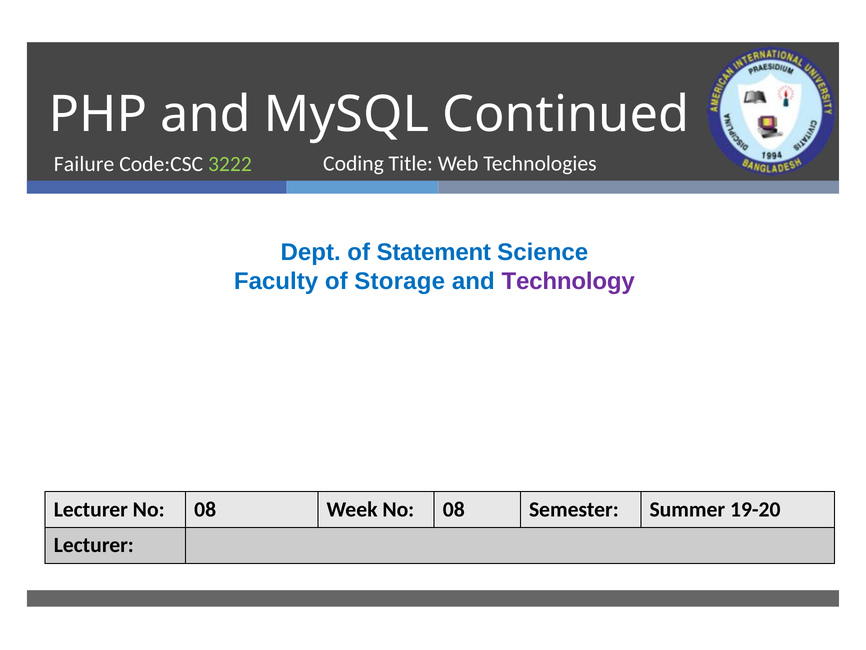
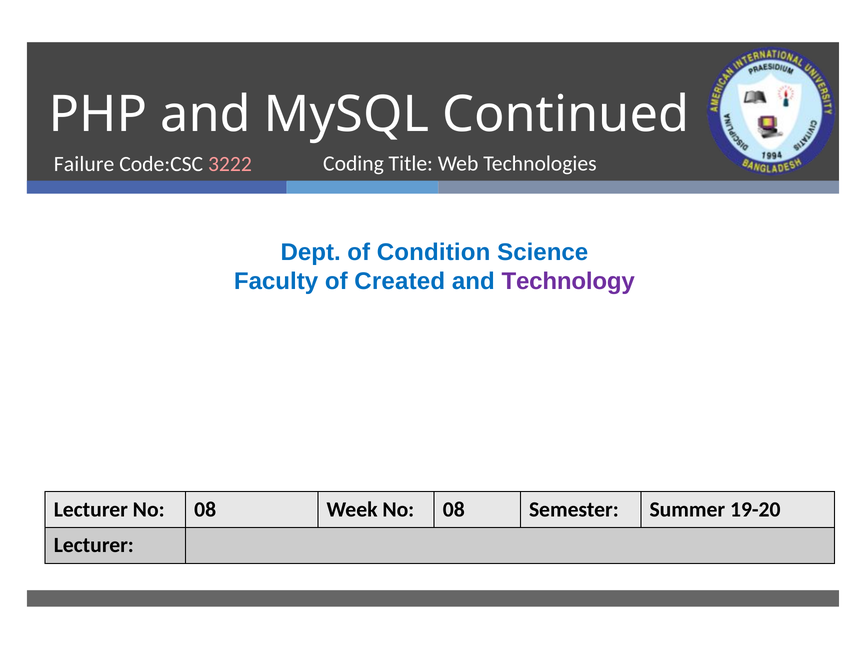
3222 colour: light green -> pink (230, 164)
Statement: Statement -> Condition (434, 252)
Storage: Storage -> Created (400, 281)
